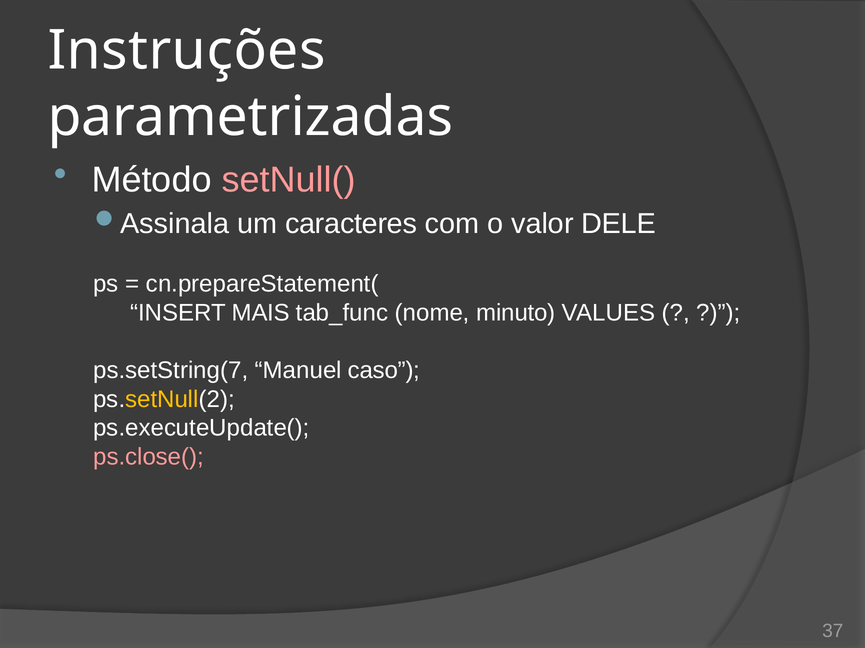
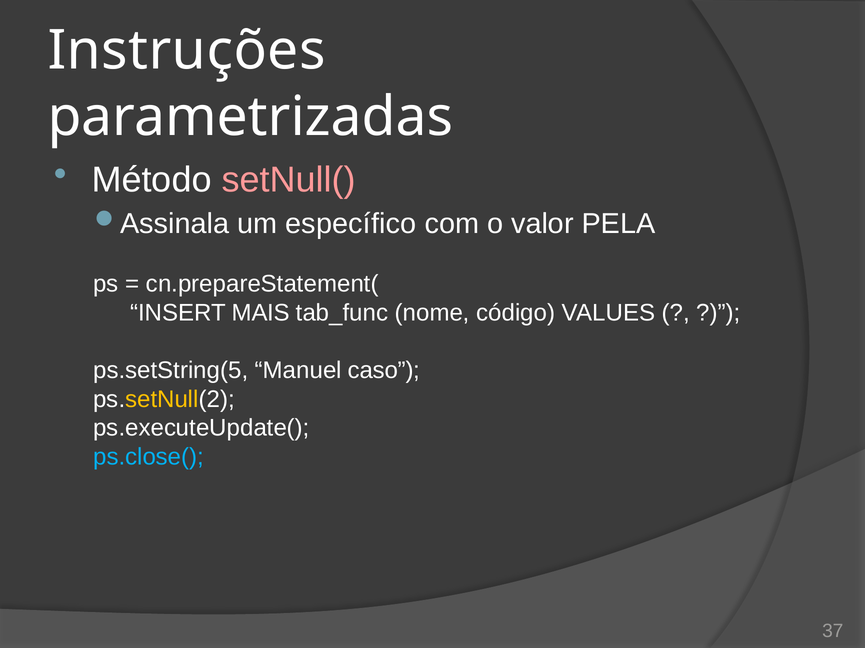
caracteres: caracteres -> específico (351, 224)
DELE: DELE -> PELA (618, 224)
minuto: minuto -> código (516, 313)
ps.setString(7: ps.setString(7 -> ps.setString(5 (171, 371)
ps.close( colour: pink -> light blue (149, 457)
